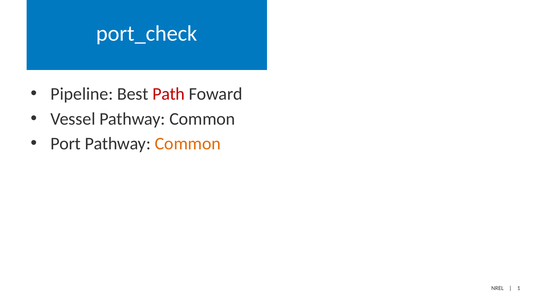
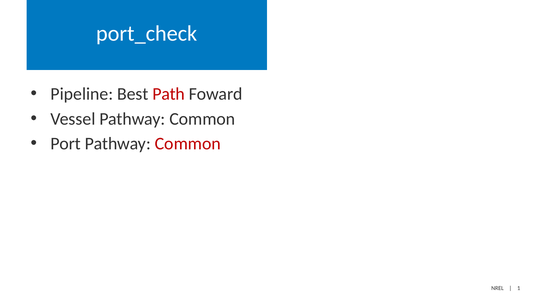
Common colour: orange -> red (188, 144)
